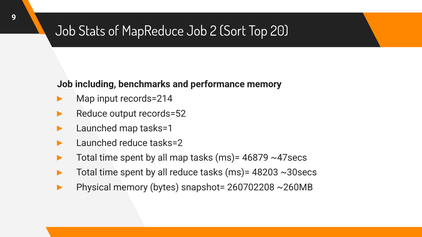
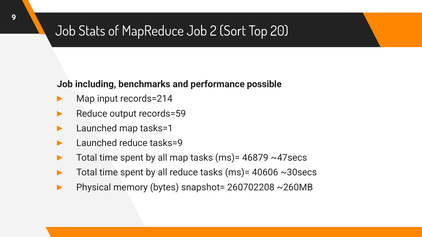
performance memory: memory -> possible (264, 84)
records=52: records=52 -> records=59 (162, 114)
tasks=2: tasks=2 -> tasks=9 (166, 143)
48203: 48203 -> 40606 (265, 173)
